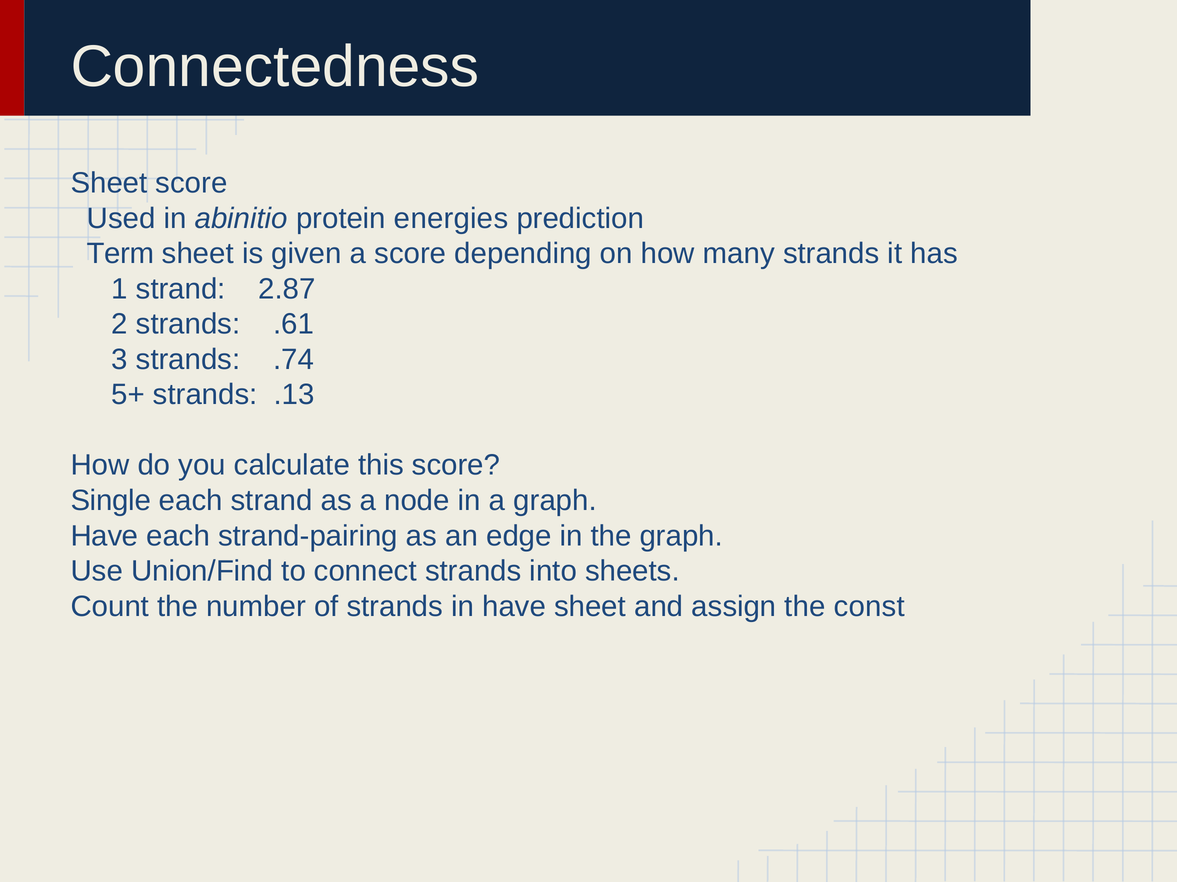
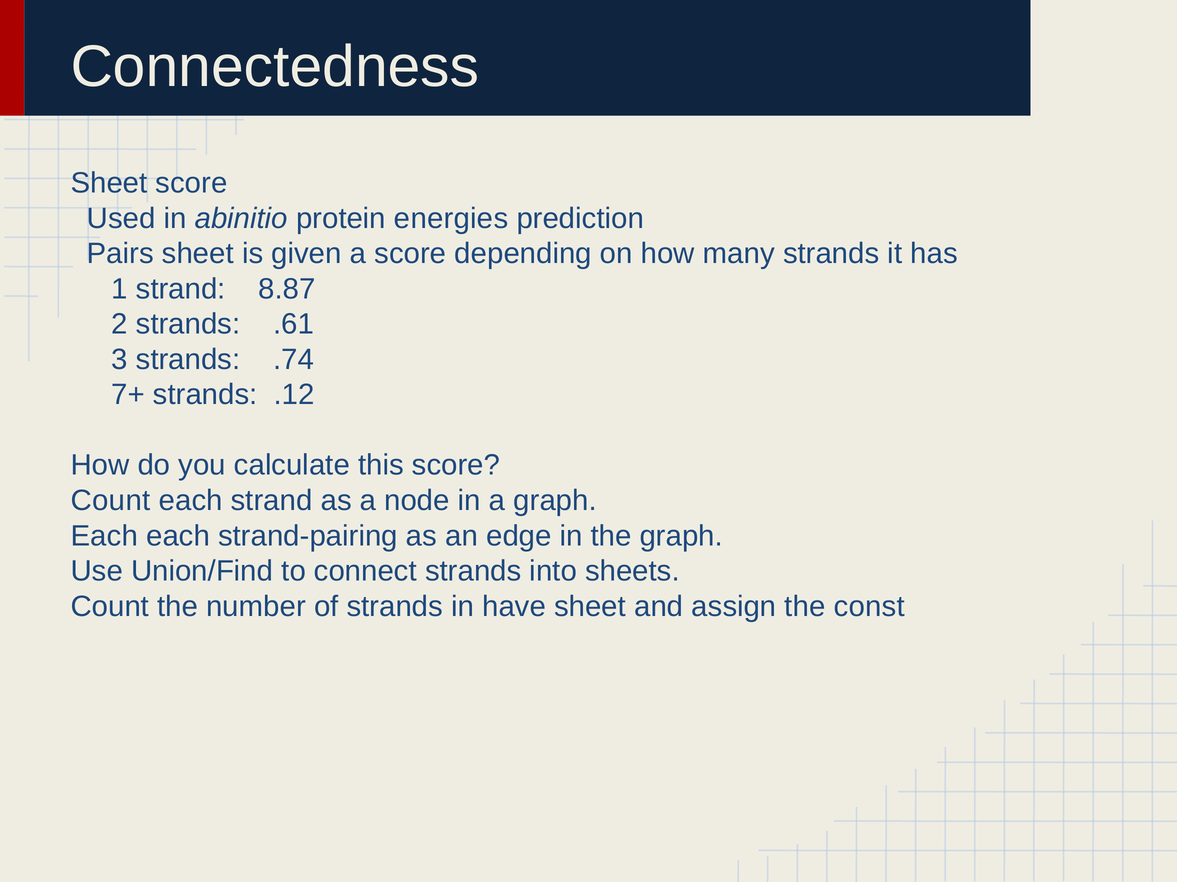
Term: Term -> Pairs (120, 254)
2.87: 2.87 -> 8.87 (287, 289)
5+: 5+ -> 7+ (128, 395)
.13: .13 -> .12 (294, 395)
Single: Single -> Count (111, 501)
Have: Have -> Each (104, 536)
